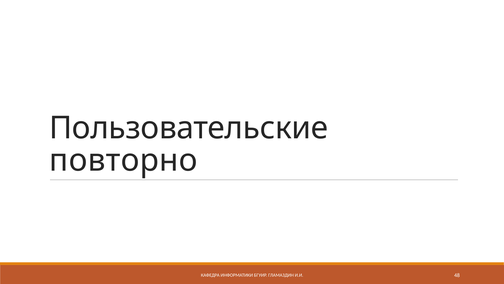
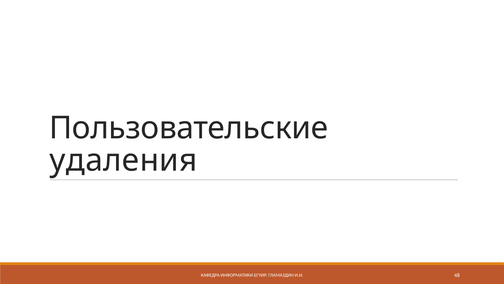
повторно: повторно -> удаления (123, 160)
